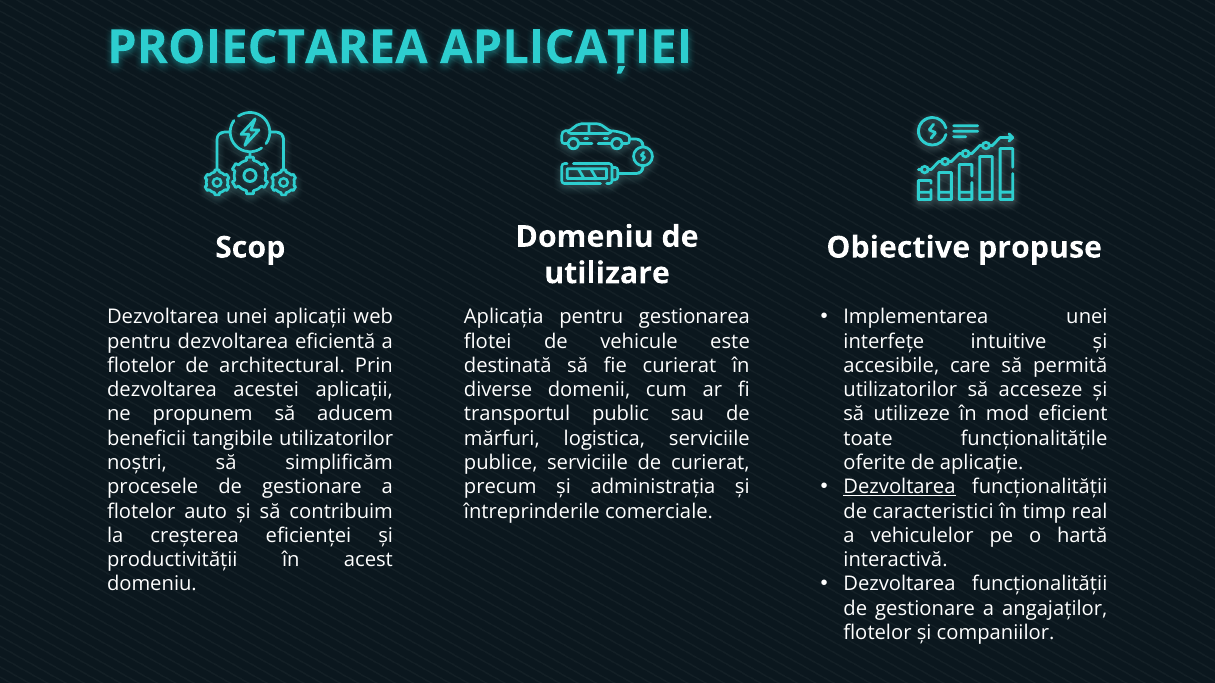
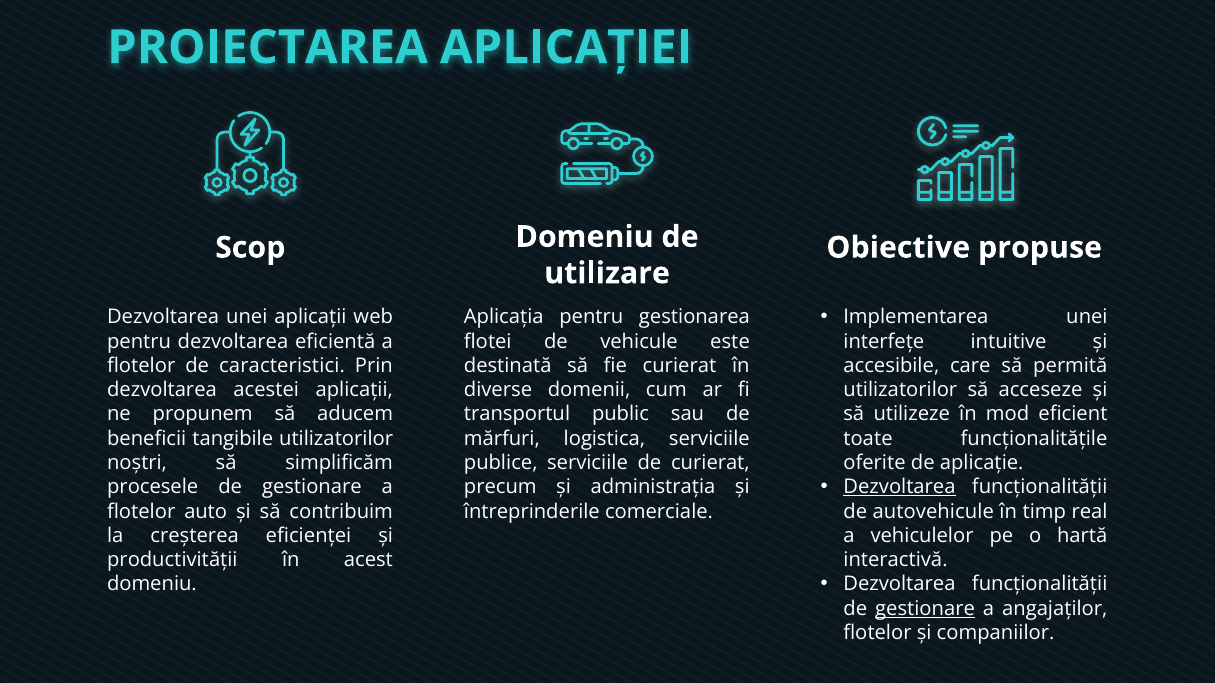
architectural: architectural -> caracteristici (282, 366)
caracteristici: caracteristici -> autovehicule (933, 512)
gestionare underline: none -> present (925, 609)
